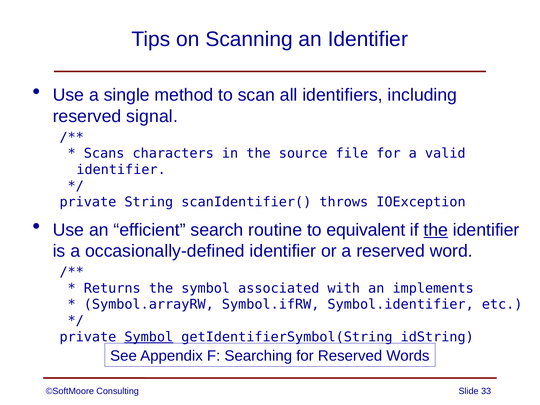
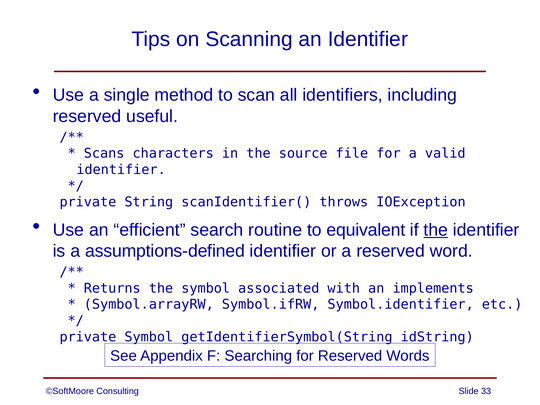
signal: signal -> useful (152, 116)
occasionally-defined: occasionally-defined -> assumptions-defined (165, 251)
Symbol underline: present -> none (149, 337)
